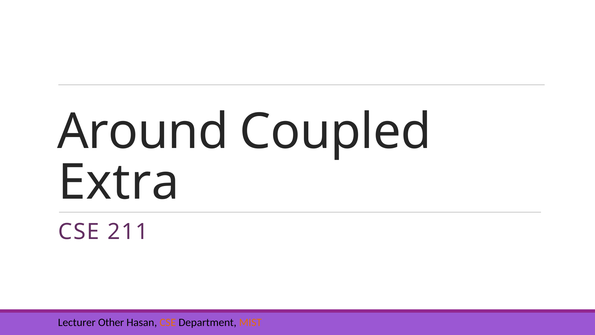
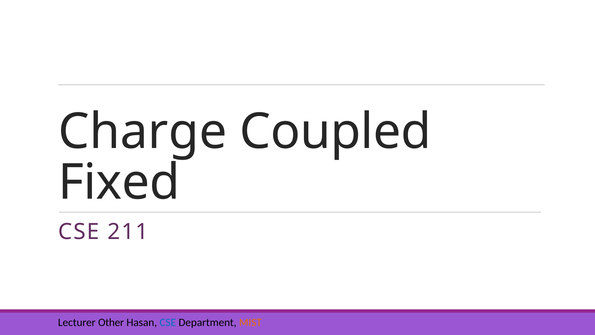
Around: Around -> Charge (143, 132)
Extra: Extra -> Fixed (119, 182)
CSE colour: orange -> blue (168, 322)
